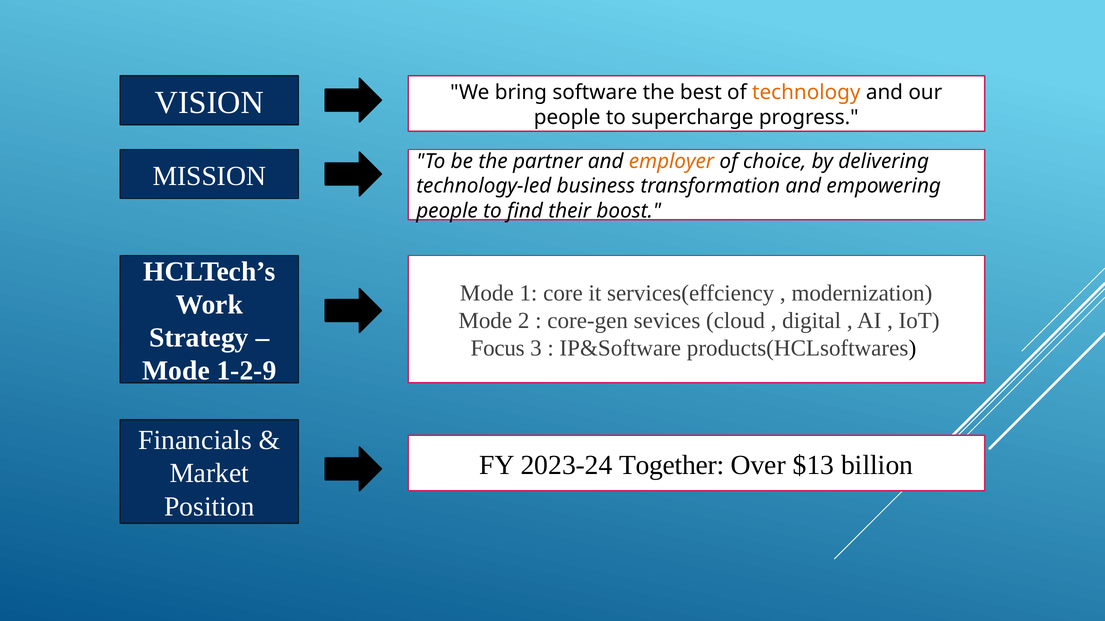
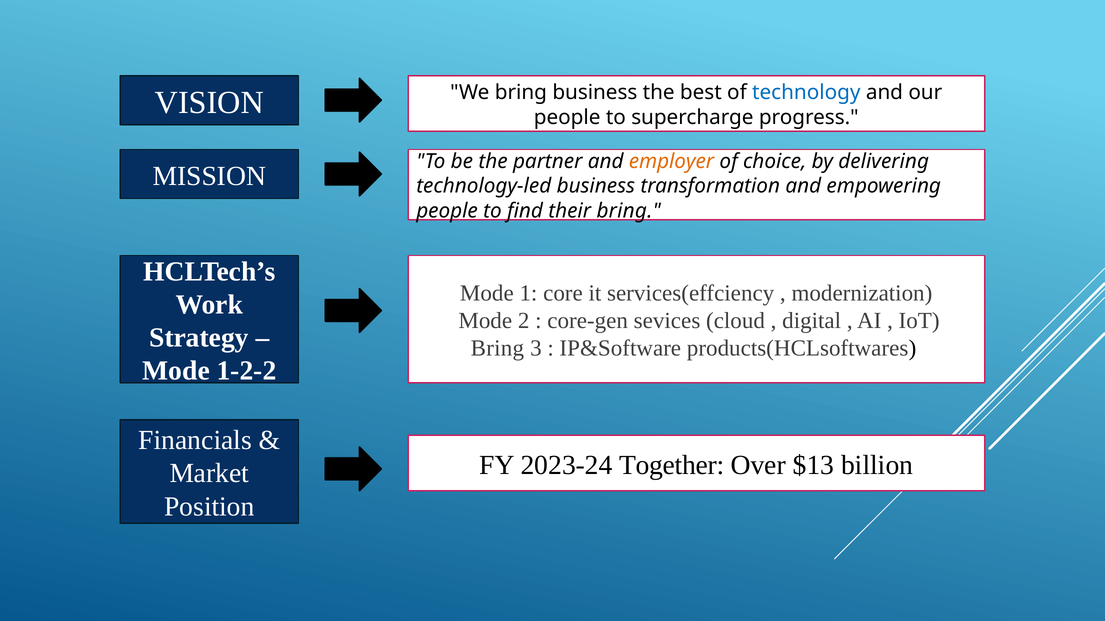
bring software: software -> business (595, 93)
technology colour: orange -> blue (806, 93)
their boost: boost -> bring (629, 211)
Focus: Focus -> Bring (497, 349)
1-2-9: 1-2-9 -> 1-2-2 (247, 371)
